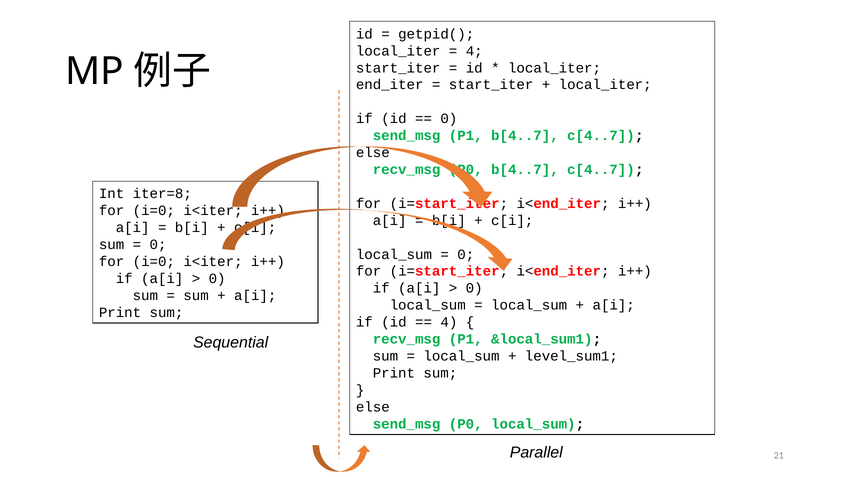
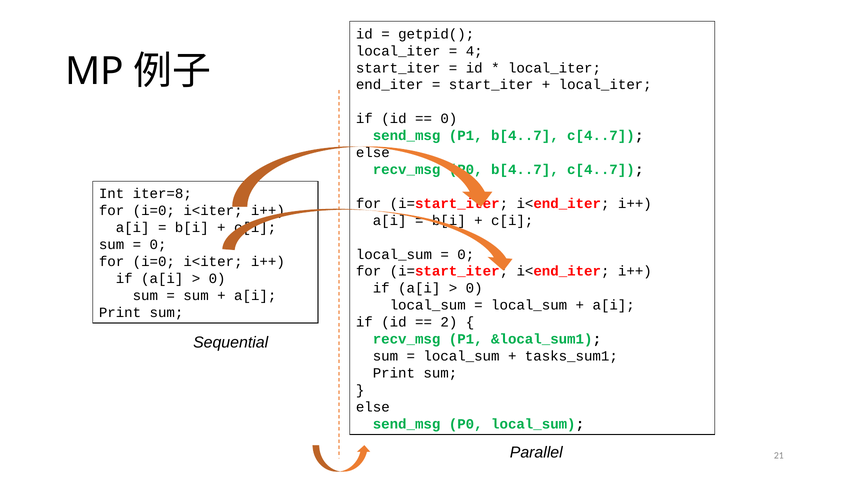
4: 4 -> 2 (449, 322)
level_sum1: level_sum1 -> tasks_sum1 (571, 356)
